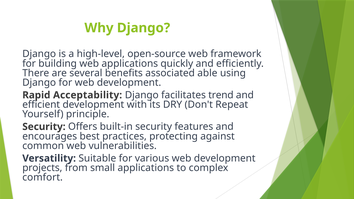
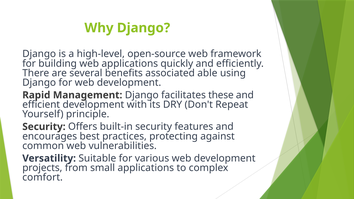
Acceptability: Acceptability -> Management (88, 95)
trend: trend -> these (221, 95)
